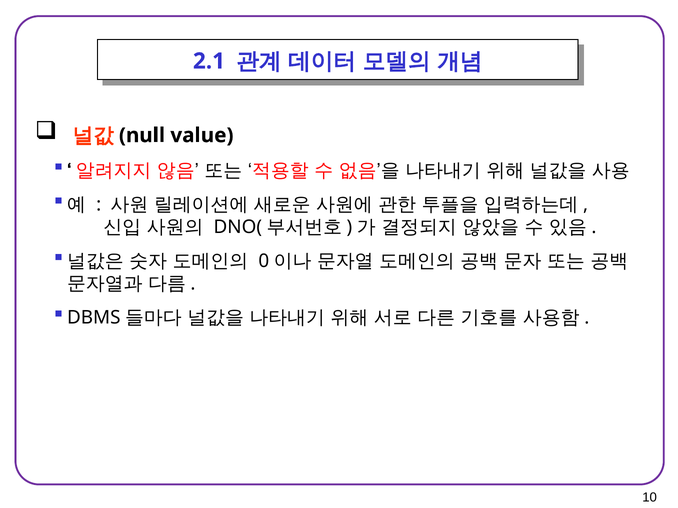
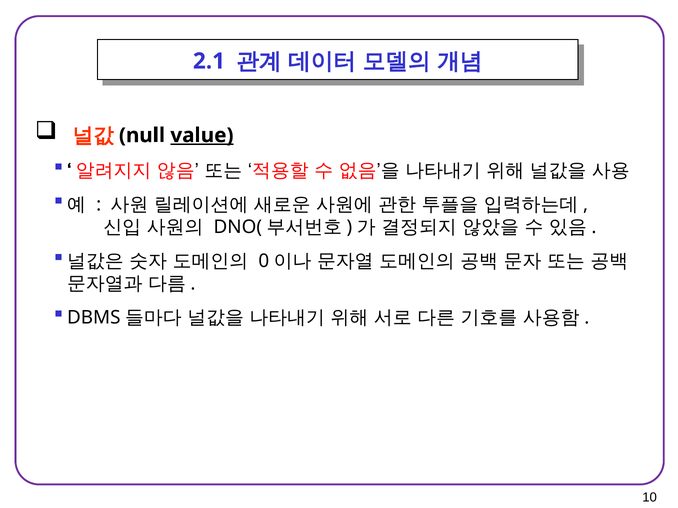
value underline: none -> present (202, 135)
